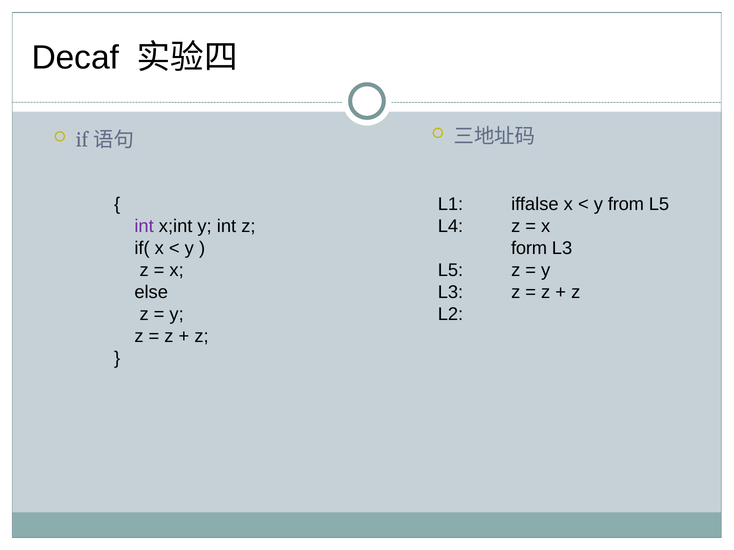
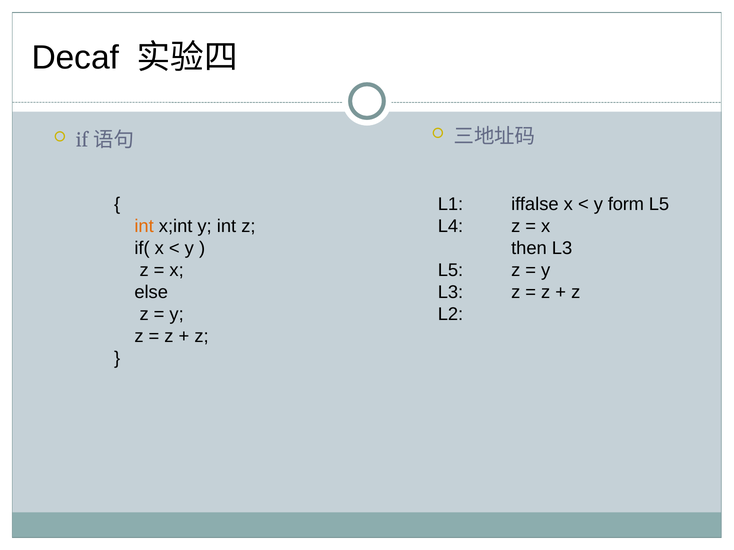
from: from -> form (626, 204)
int colour: purple -> orange (144, 226)
form: form -> then (529, 249)
